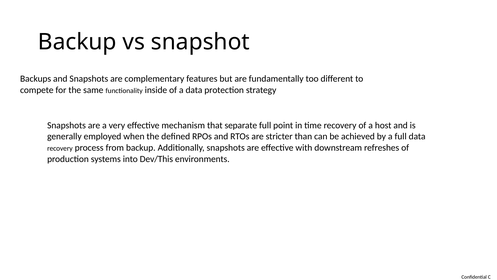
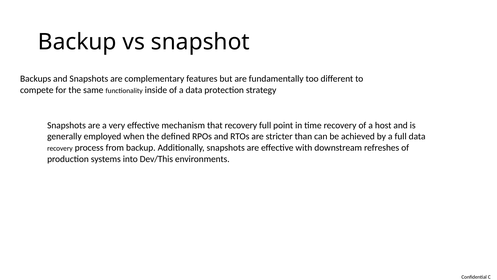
that separate: separate -> recovery (241, 125)
